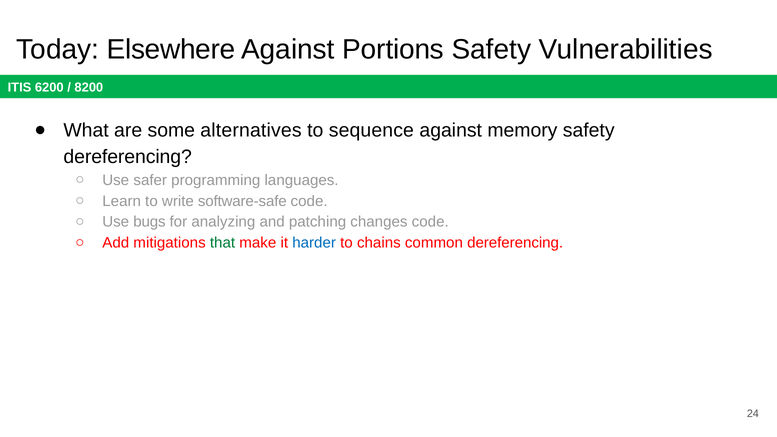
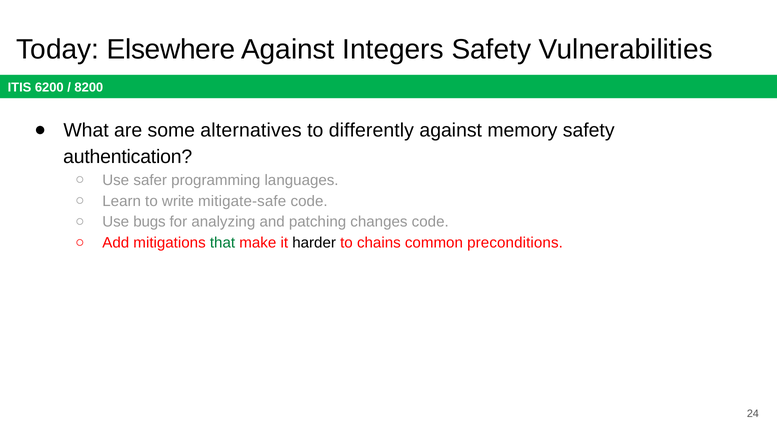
Portions: Portions -> Integers (393, 50)
sequence: sequence -> differently (371, 130)
dereferencing: dereferencing -> authentication (128, 157)
software-safe: software-safe -> mitigate-safe (242, 201)
harder colour: blue -> black (314, 243)
common dereferencing: dereferencing -> preconditions (515, 243)
